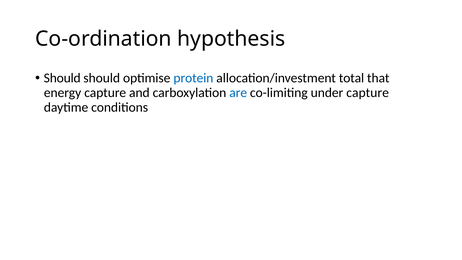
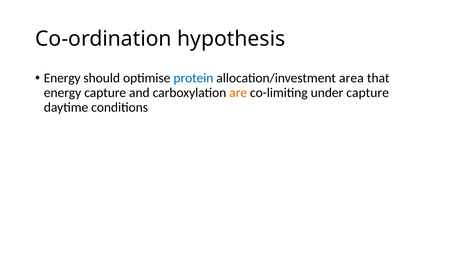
Should: Should -> Energy (62, 78)
total: total -> area (351, 78)
are colour: blue -> orange (238, 93)
